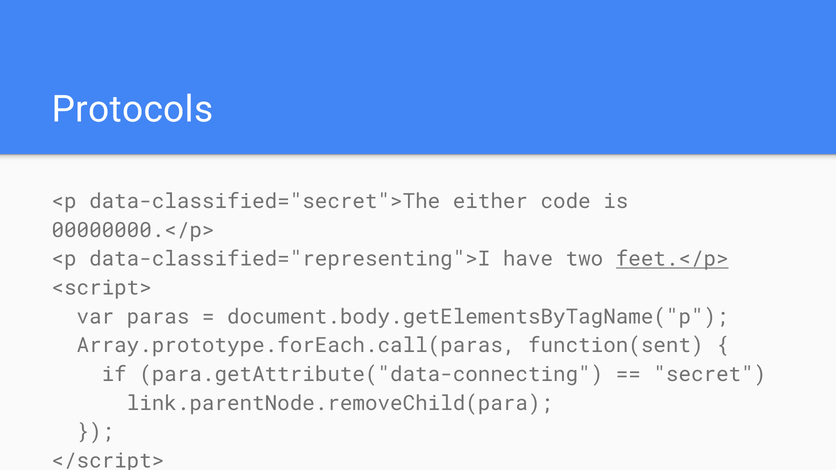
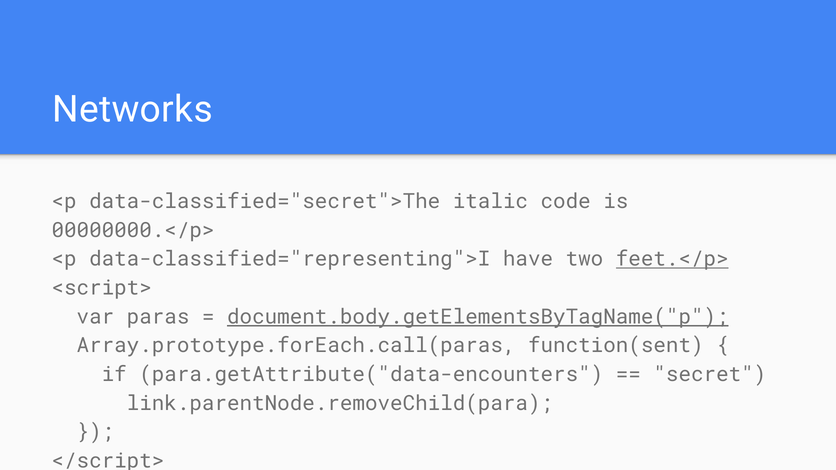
Protocols: Protocols -> Networks (132, 110)
either: either -> italic (490, 202)
document.body.getElementsByTagName("p underline: none -> present (478, 317)
para.getAttribute("data-connecting: para.getAttribute("data-connecting -> para.getAttribute("data-encounters (371, 375)
